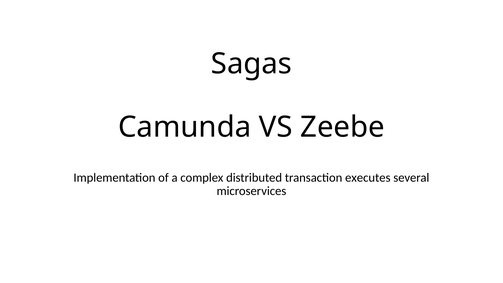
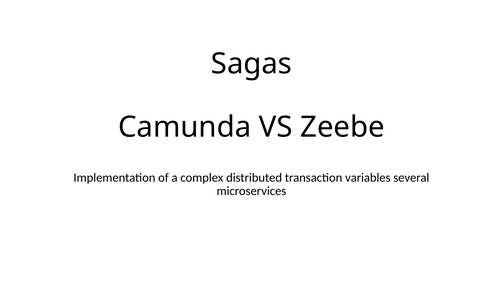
executes: executes -> variables (368, 178)
